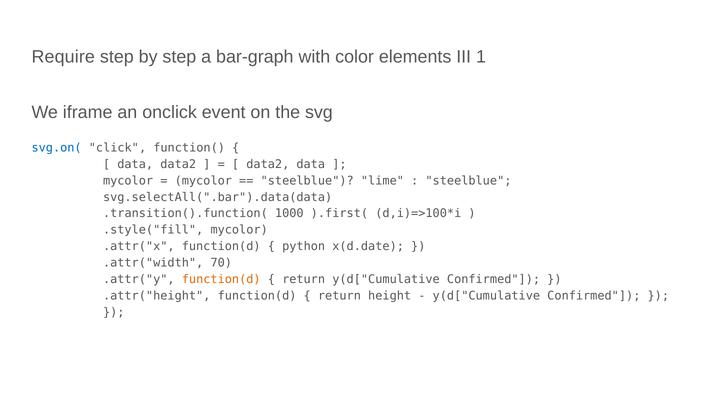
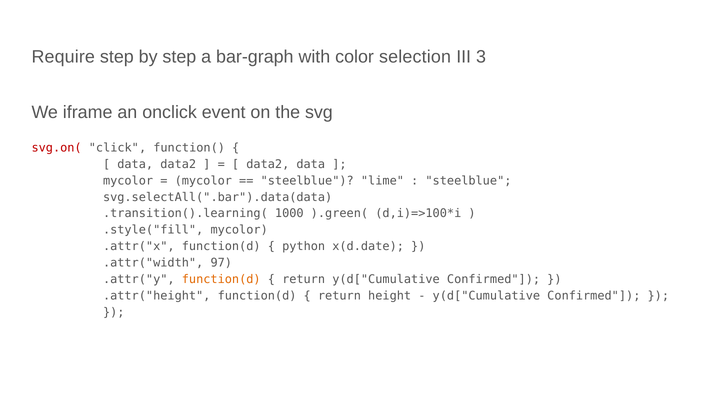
elements: elements -> selection (415, 57)
1: 1 -> 3 (481, 57)
svg.on( colour: blue -> red (57, 148)
.transition().function(: .transition().function( -> .transition().learning( (185, 214)
).first(: ).first( -> ).green( (339, 214)
70: 70 -> 97 (221, 263)
